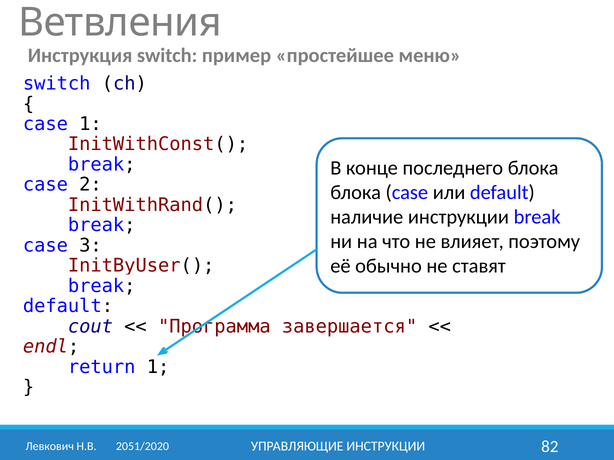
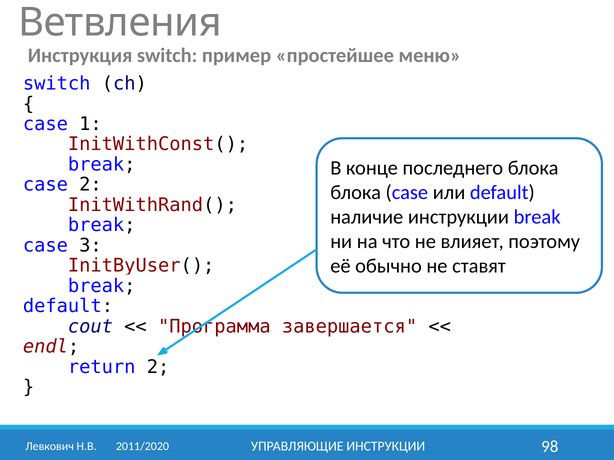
return 1: 1 -> 2 (158, 367)
82: 82 -> 98 (550, 447)
2051/2020: 2051/2020 -> 2011/2020 (142, 447)
